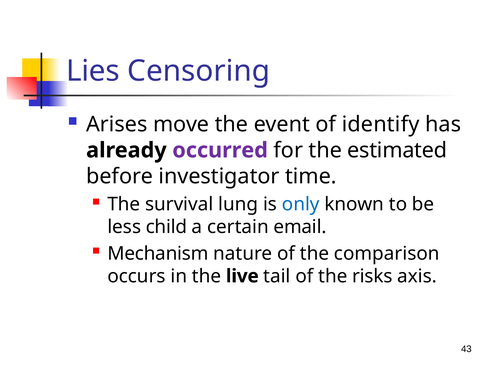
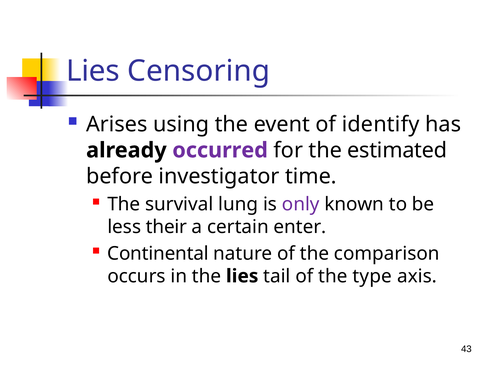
move: move -> using (181, 124)
only colour: blue -> purple (301, 204)
child: child -> their (166, 227)
email: email -> enter (300, 227)
Mechanism: Mechanism -> Continental (158, 254)
the live: live -> lies (242, 276)
risks: risks -> type (372, 276)
